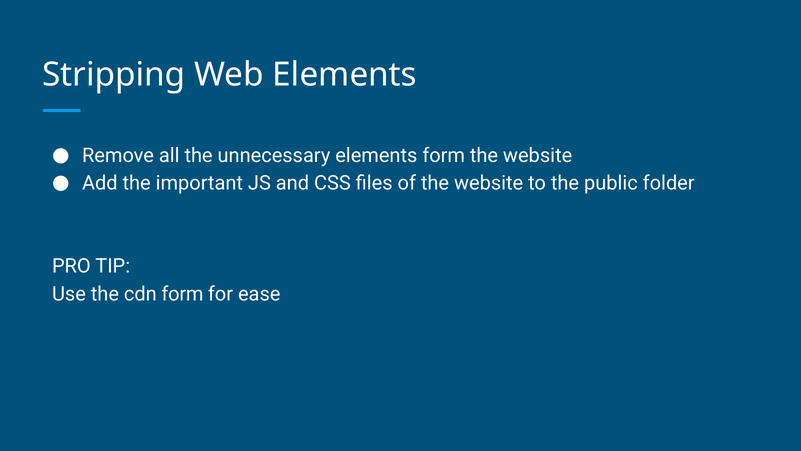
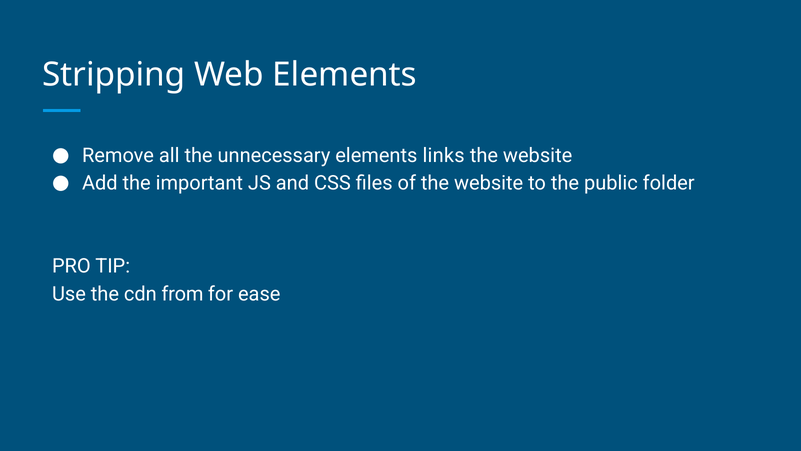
elements form: form -> links (444, 156)
cdn form: form -> from (182, 294)
